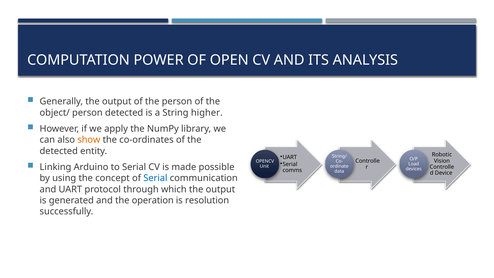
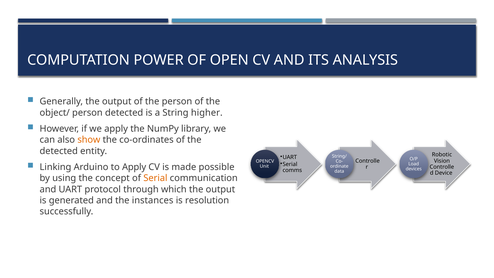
to Serial: Serial -> Apply (134, 167)
Serial colour: blue -> orange (155, 178)
operation: operation -> instances (153, 200)
